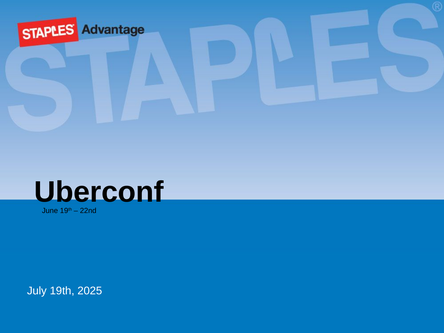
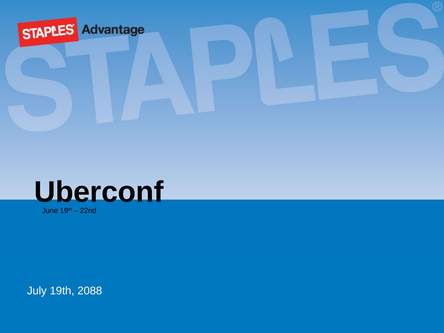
2025: 2025 -> 2088 (90, 291)
